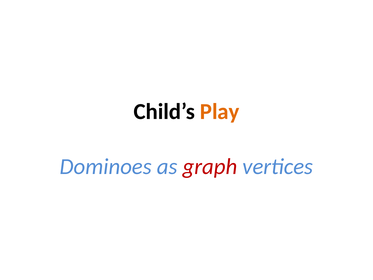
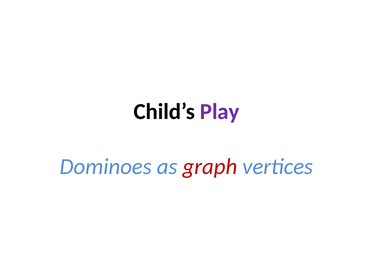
Play colour: orange -> purple (220, 112)
